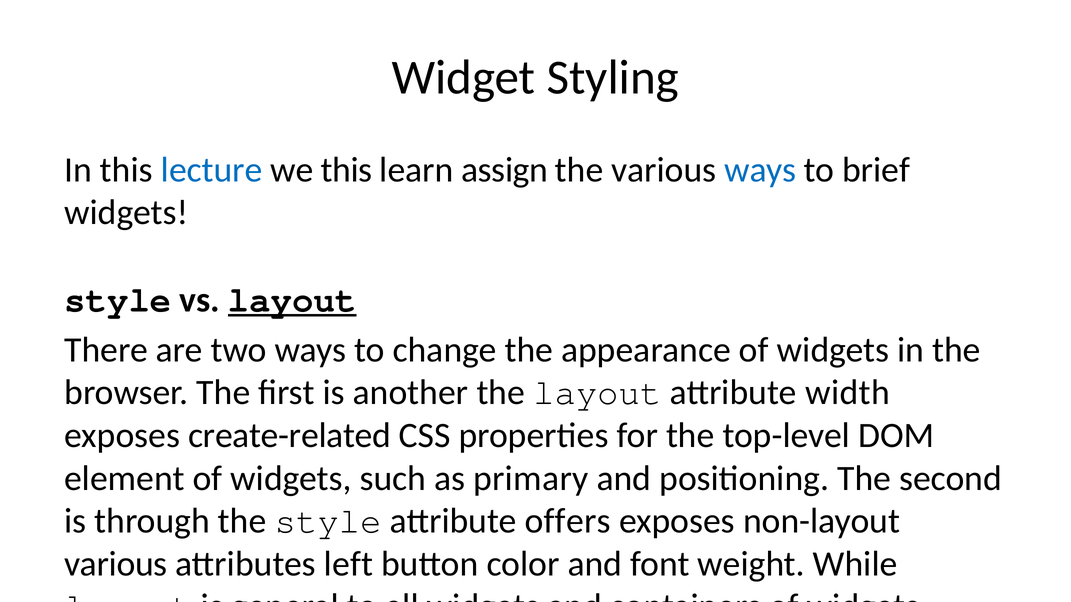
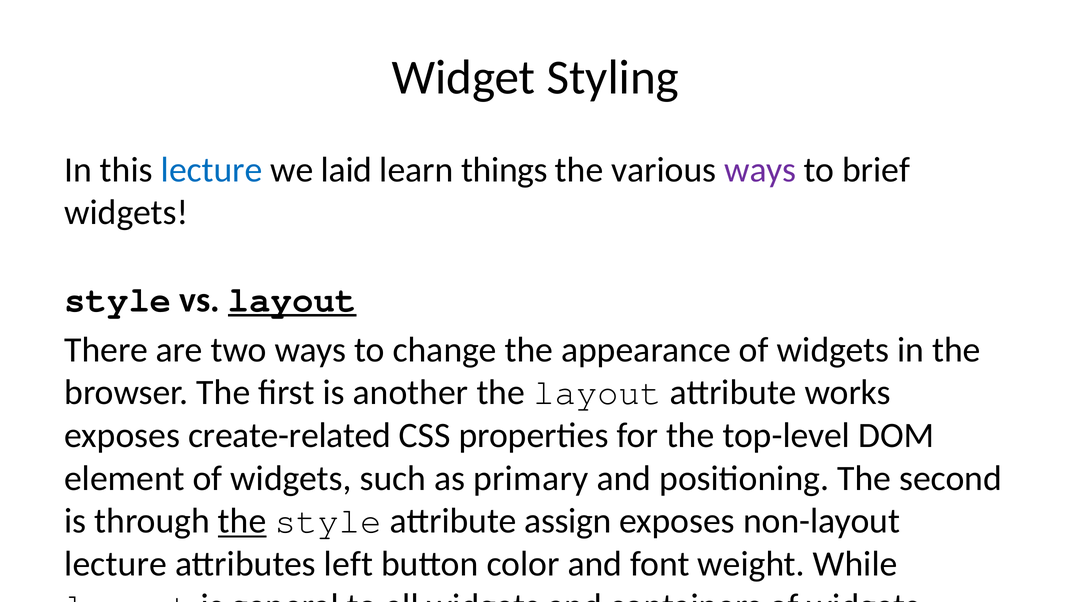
we this: this -> laid (347, 170)
learn assign: assign -> things (505, 170)
ways colour: blue -> purple (760, 170)
attribute width: width -> works (848, 393)
the underline: none -> present (242, 521)
attribute offers: offers -> assign (568, 521)
various: various -> lecture (116, 564)
